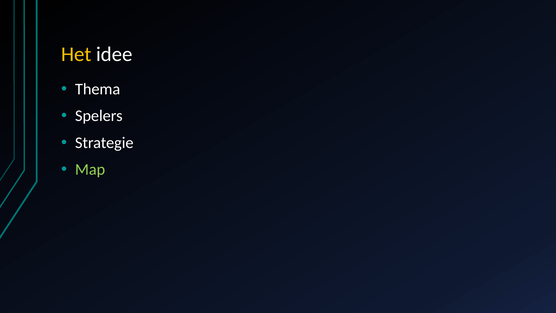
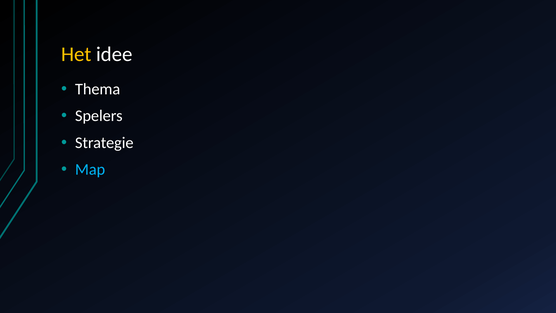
Map colour: light green -> light blue (90, 169)
